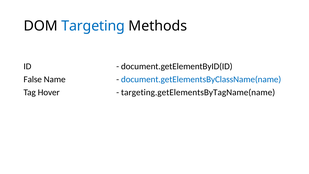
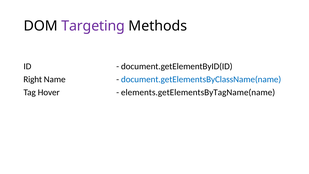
Targeting colour: blue -> purple (93, 26)
False: False -> Right (33, 79)
targeting.getElementsByTagName(name: targeting.getElementsByTagName(name -> elements.getElementsByTagName(name (198, 92)
